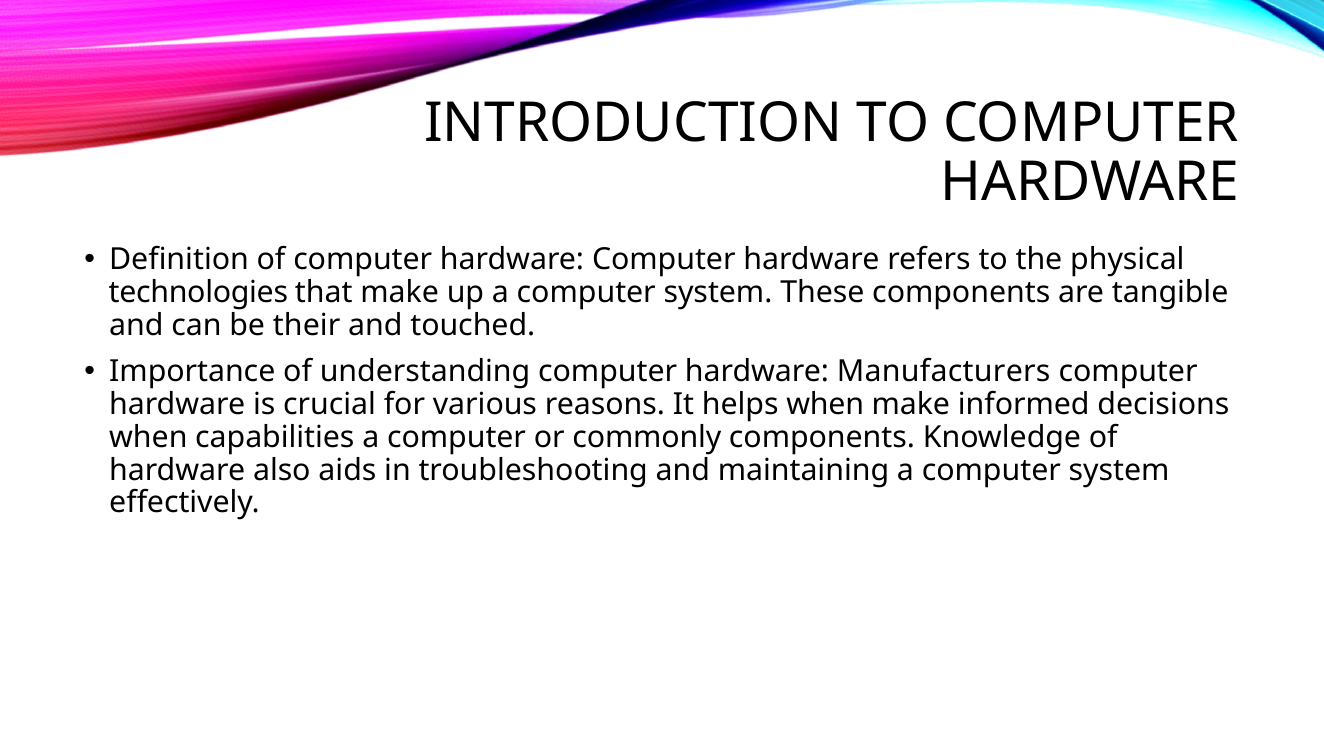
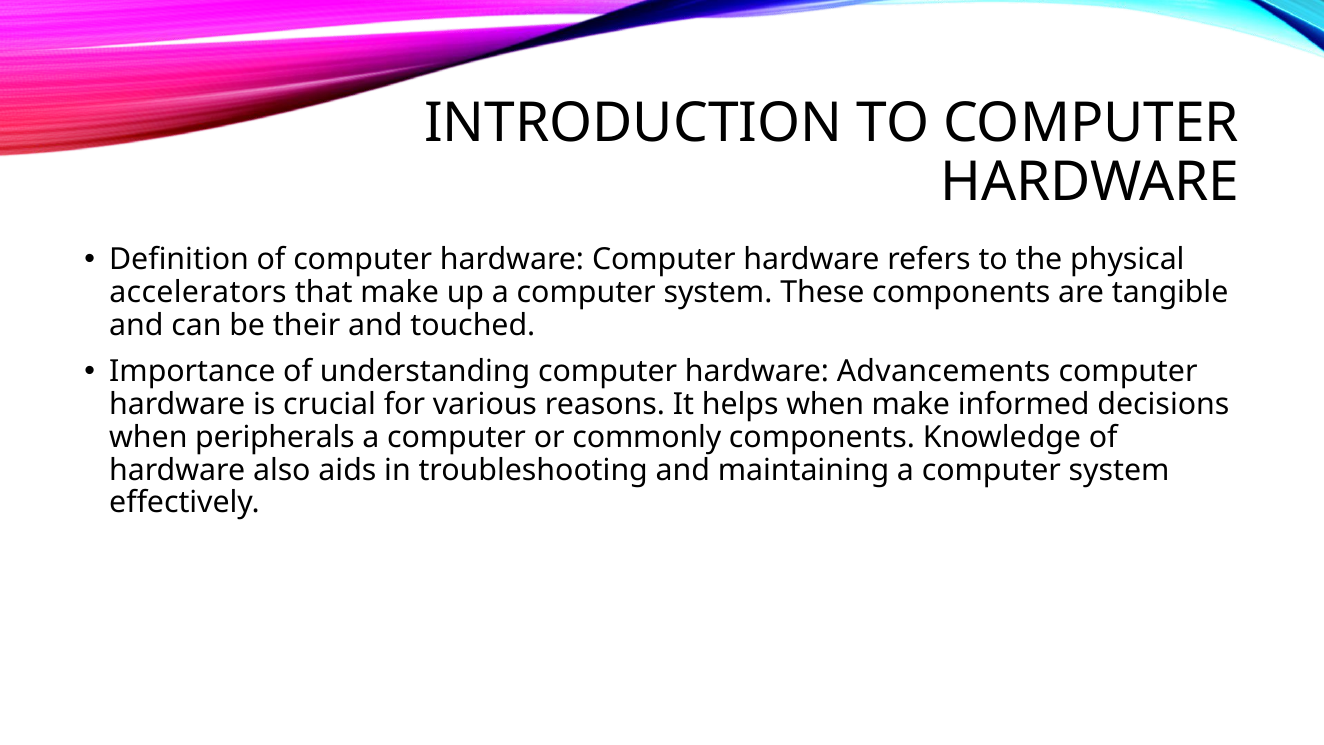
technologies: technologies -> accelerators (198, 292)
Manufacturers: Manufacturers -> Advancements (944, 372)
capabilities: capabilities -> peripherals (275, 437)
